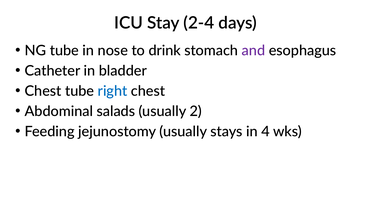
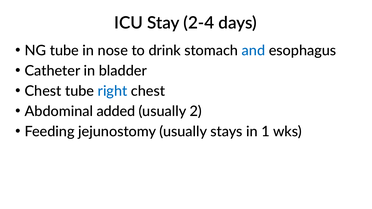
and colour: purple -> blue (253, 51)
salads: salads -> added (116, 111)
4: 4 -> 1 (266, 132)
